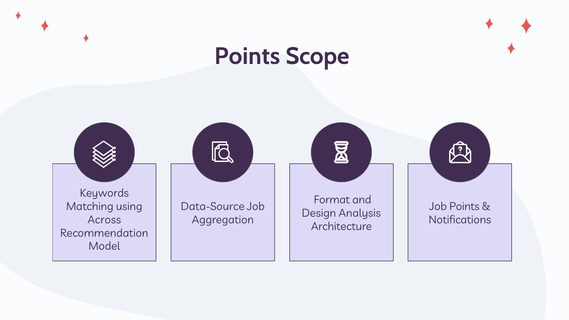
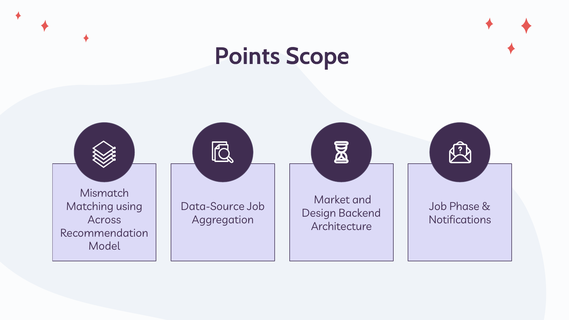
Keywords: Keywords -> Mismatch (104, 193)
Format: Format -> Market (332, 200)
Job Points: Points -> Phase (464, 207)
Analysis: Analysis -> Backend (360, 213)
